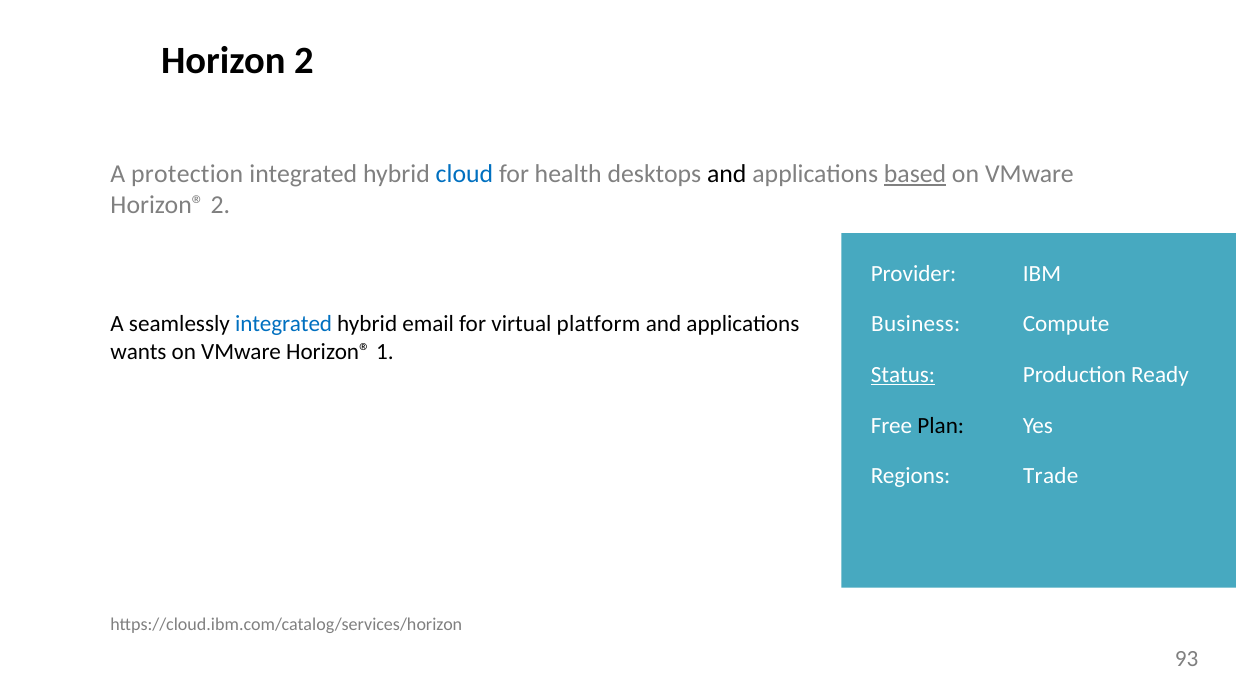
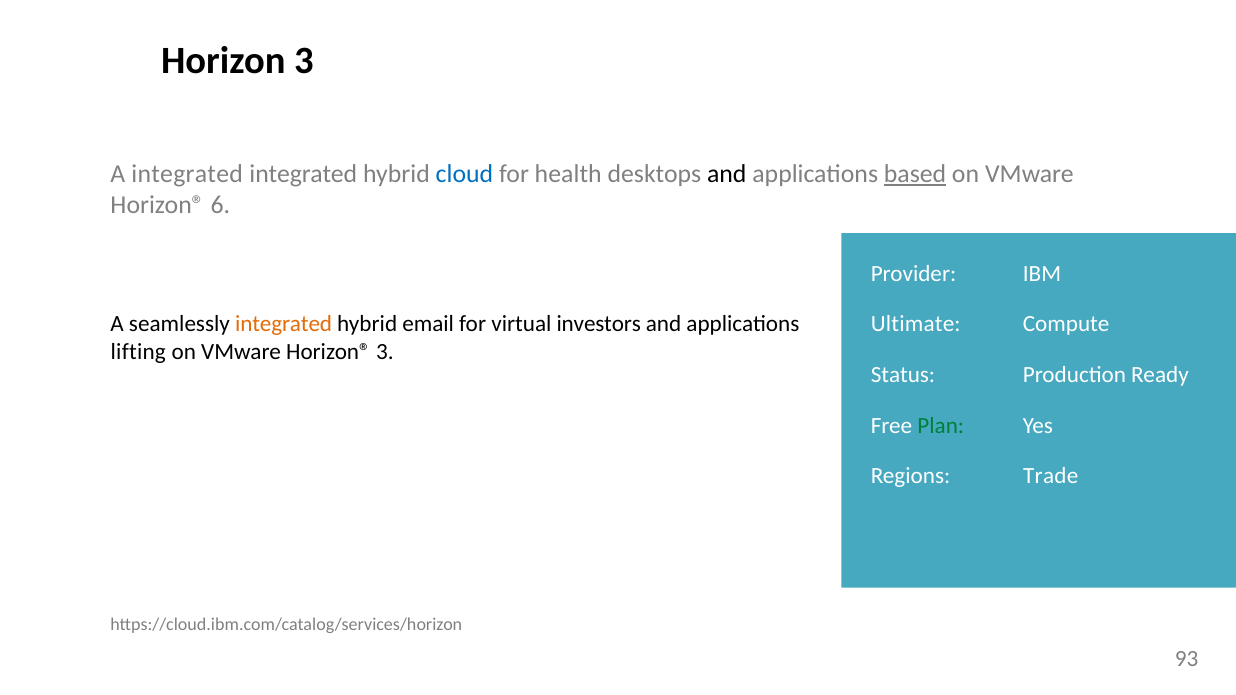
Horizon 2: 2 -> 3 (304, 61)
A protection: protection -> integrated (187, 174)
Horizon® 2: 2 -> 6 (220, 205)
integrated colour: blue -> orange (284, 324)
platform: platform -> investors (599, 324)
Business: Business -> Ultimate (916, 324)
wants: wants -> lifting (138, 352)
Horizon® 1: 1 -> 3 (385, 352)
Status underline: present -> none (903, 375)
Plan colour: black -> green (941, 426)
